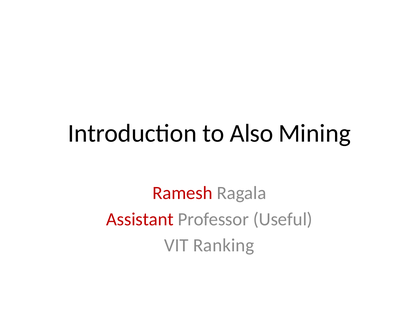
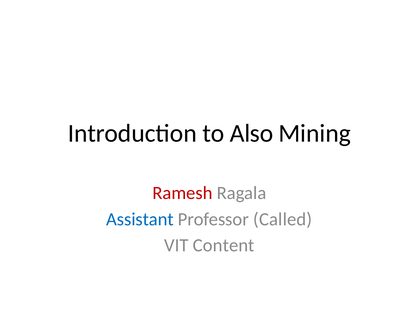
Assistant colour: red -> blue (140, 219)
Useful: Useful -> Called (283, 219)
Ranking: Ranking -> Content (224, 245)
